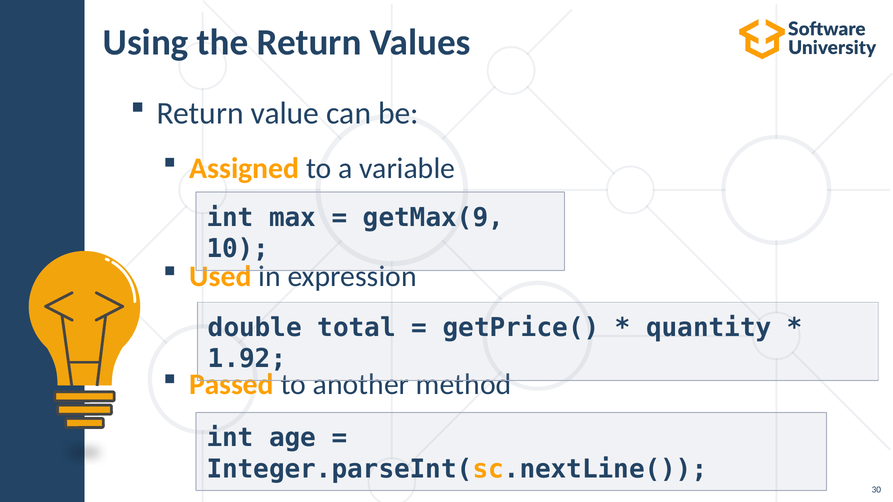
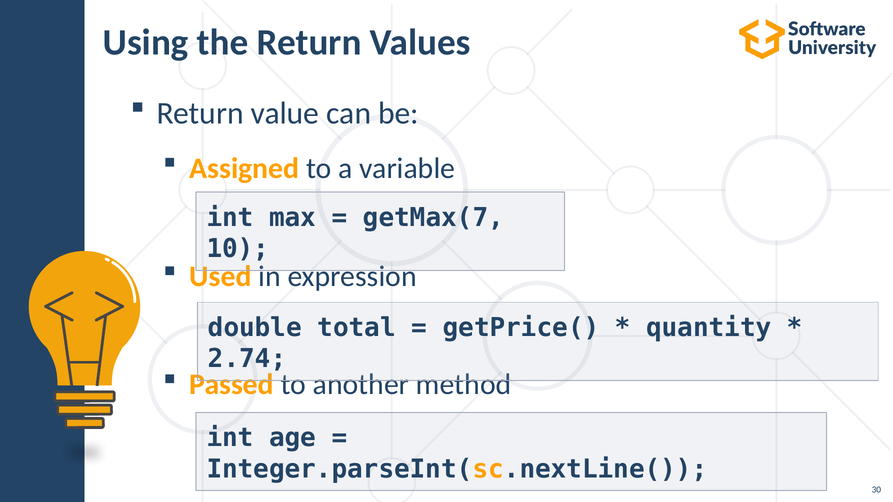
getMax(9: getMax(9 -> getMax(7 (433, 218)
1.92: 1.92 -> 2.74 (247, 359)
